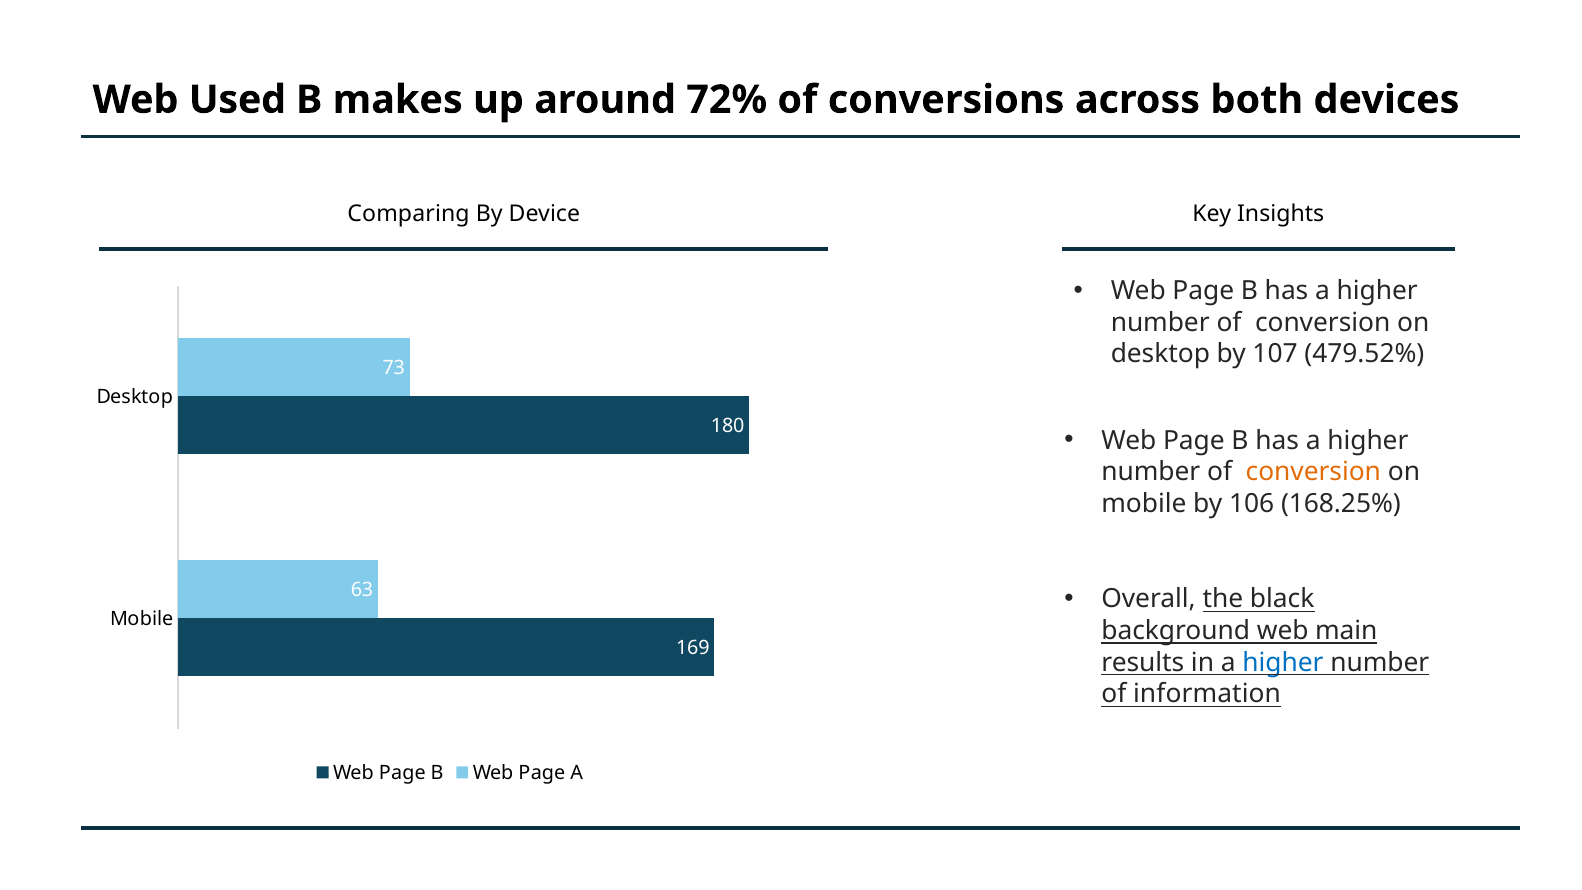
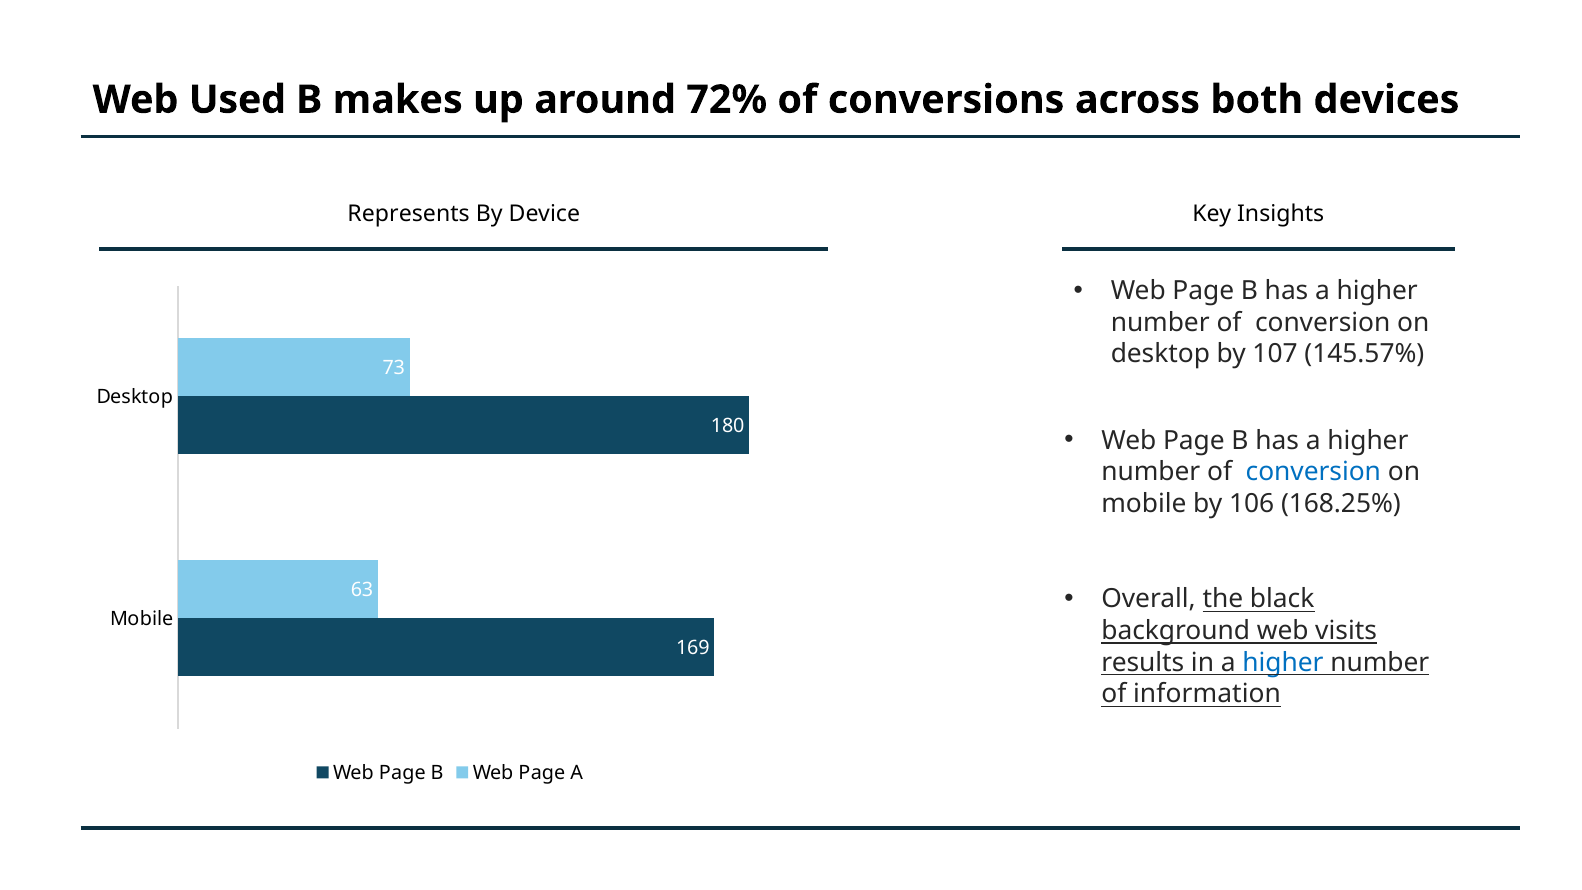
Comparing: Comparing -> Represents (409, 214)
479.52%: 479.52% -> 145.57% (1364, 354)
conversion colour: orange -> blue (1313, 472)
main: main -> visits (1346, 631)
